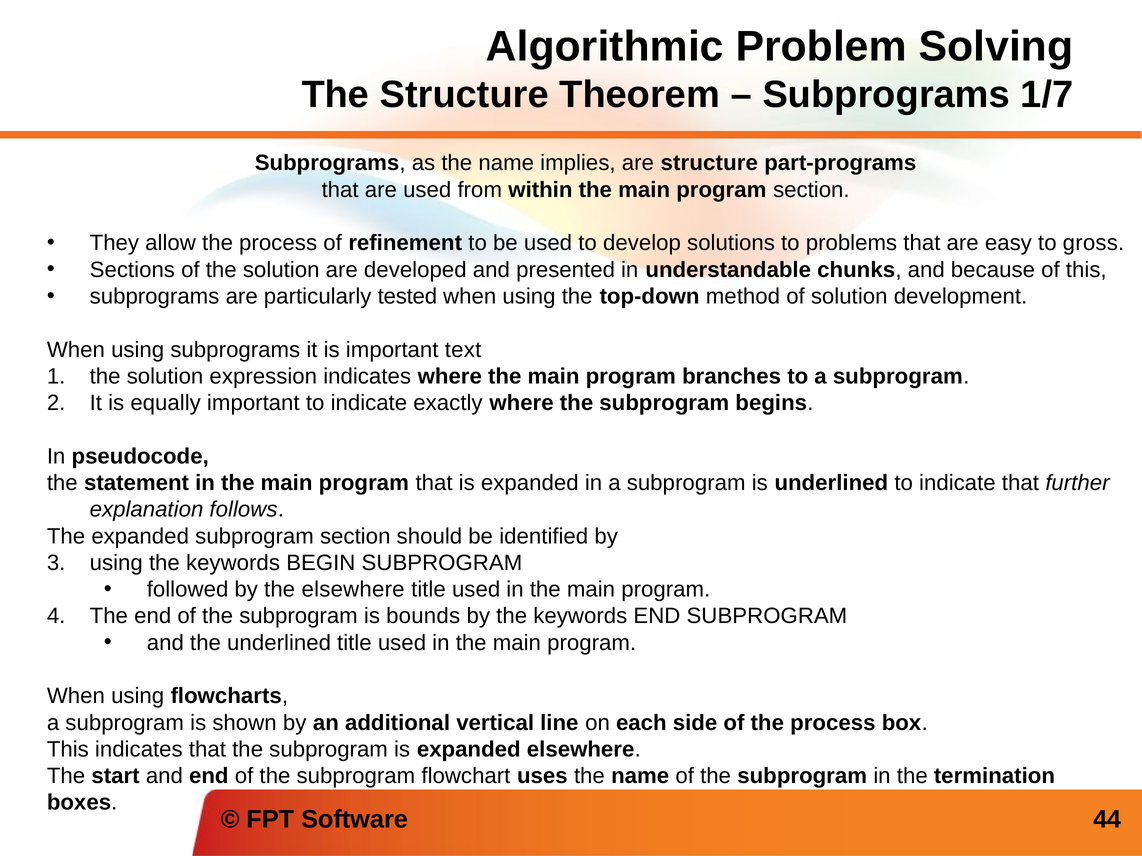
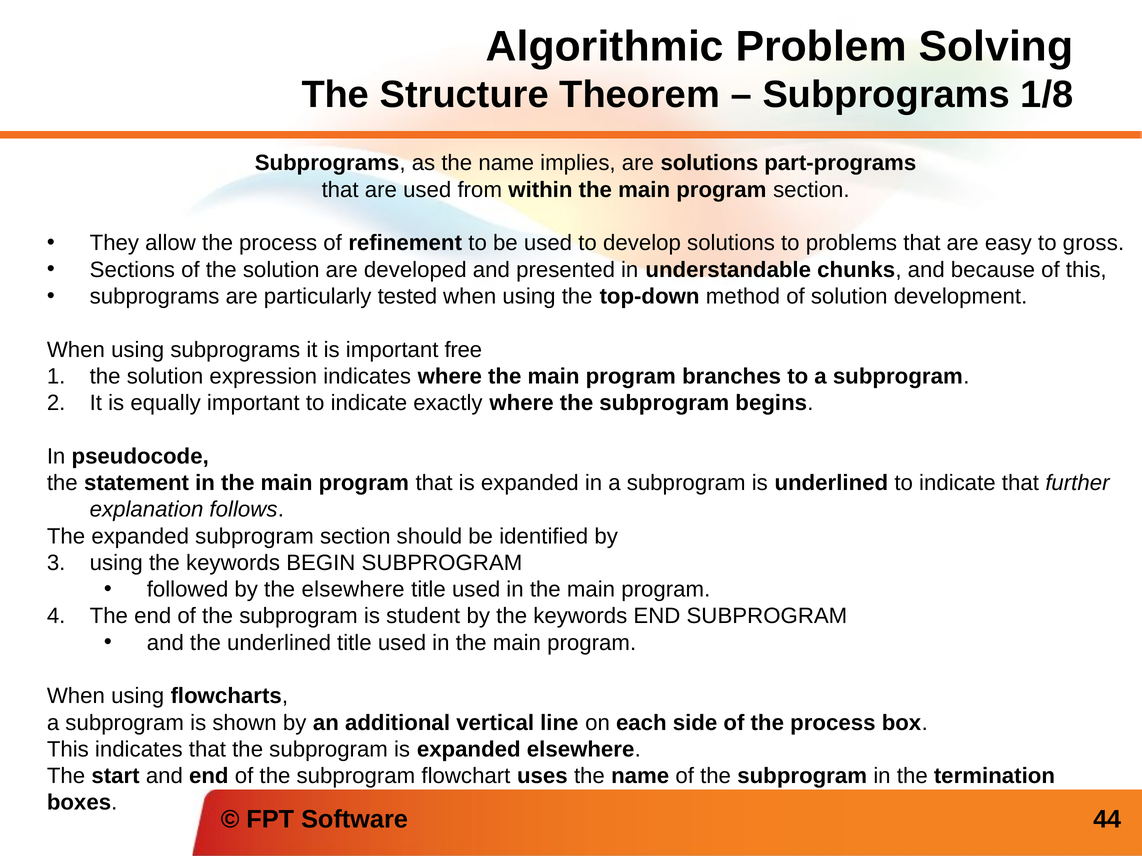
1/7: 1/7 -> 1/8 (1047, 95)
are structure: structure -> solutions (709, 163)
text: text -> free (463, 350)
bounds: bounds -> student (423, 616)
